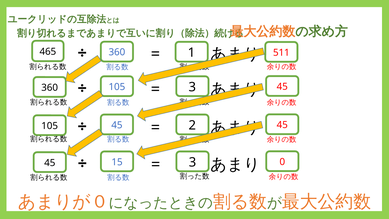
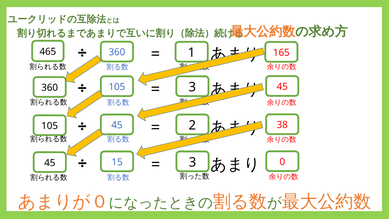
511: 511 -> 165 (281, 53)
45: 45 -> 38 (282, 125)
